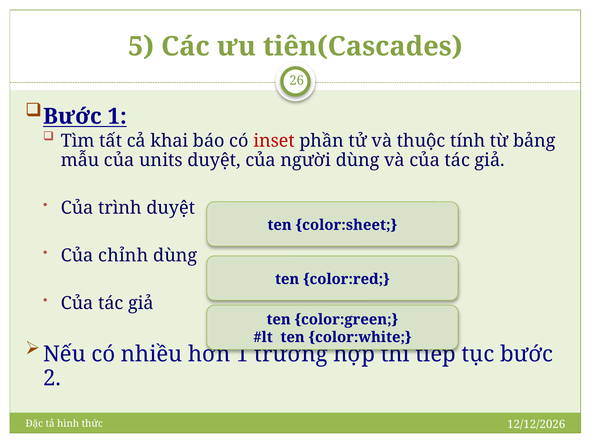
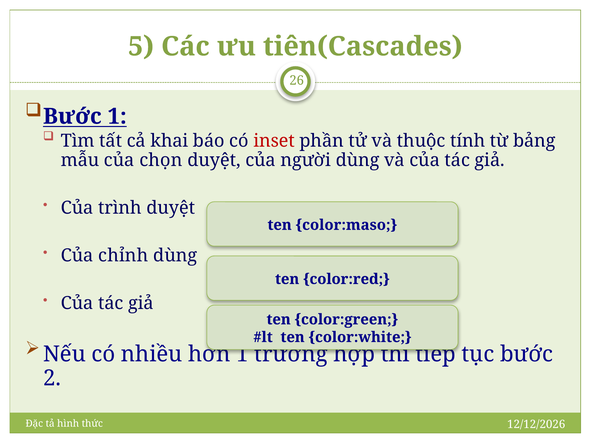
units: units -> chọn (161, 160)
color:sheet: color:sheet -> color:maso (346, 225)
